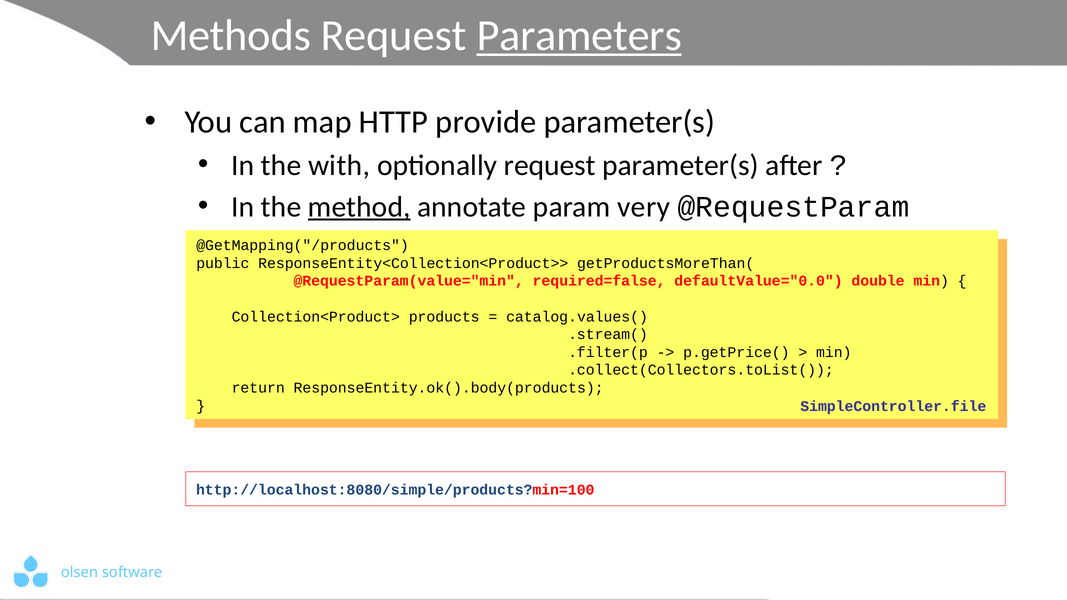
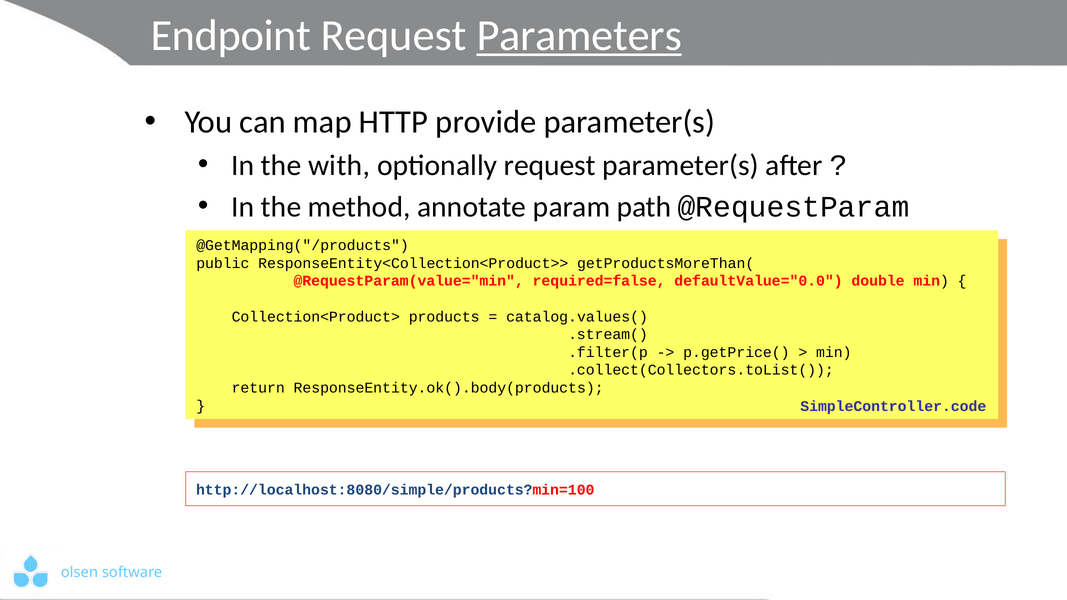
Methods: Methods -> Endpoint (231, 36)
method underline: present -> none (359, 207)
very: very -> path (644, 207)
SimpleController.file: SimpleController.file -> SimpleController.code (893, 406)
